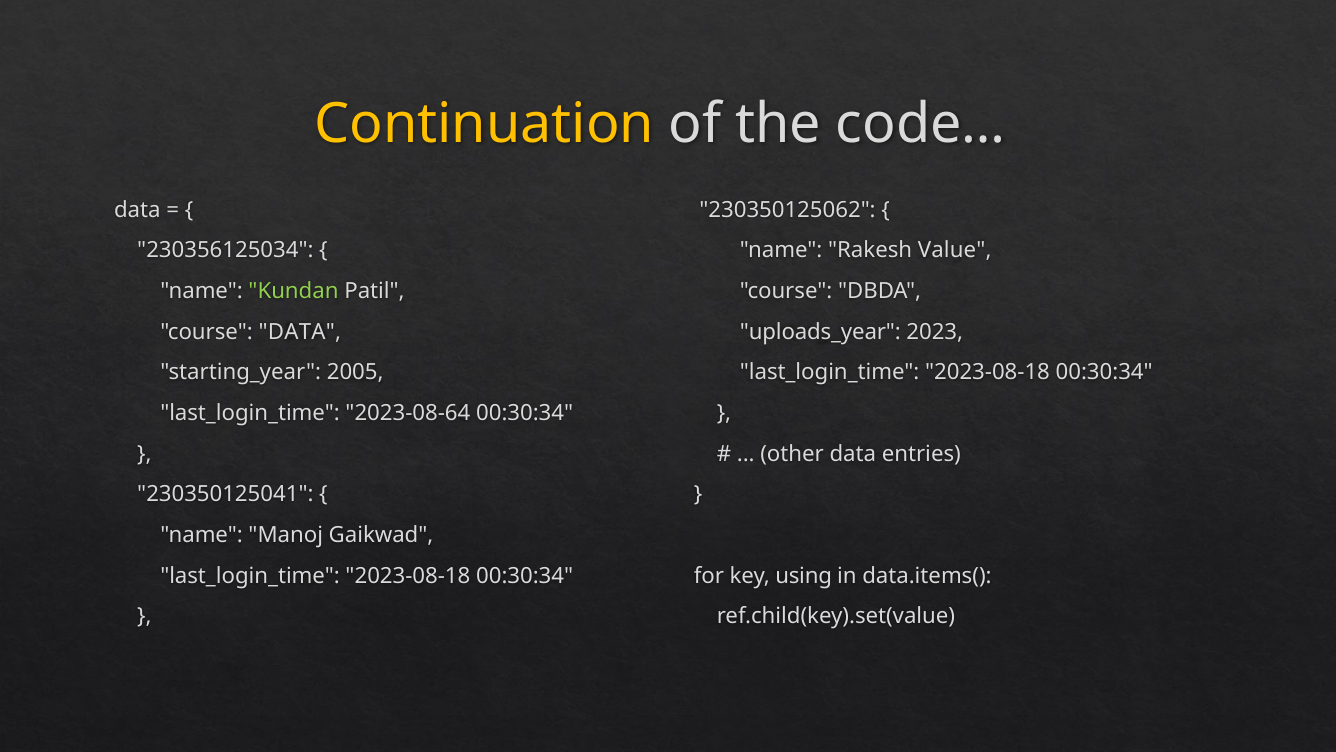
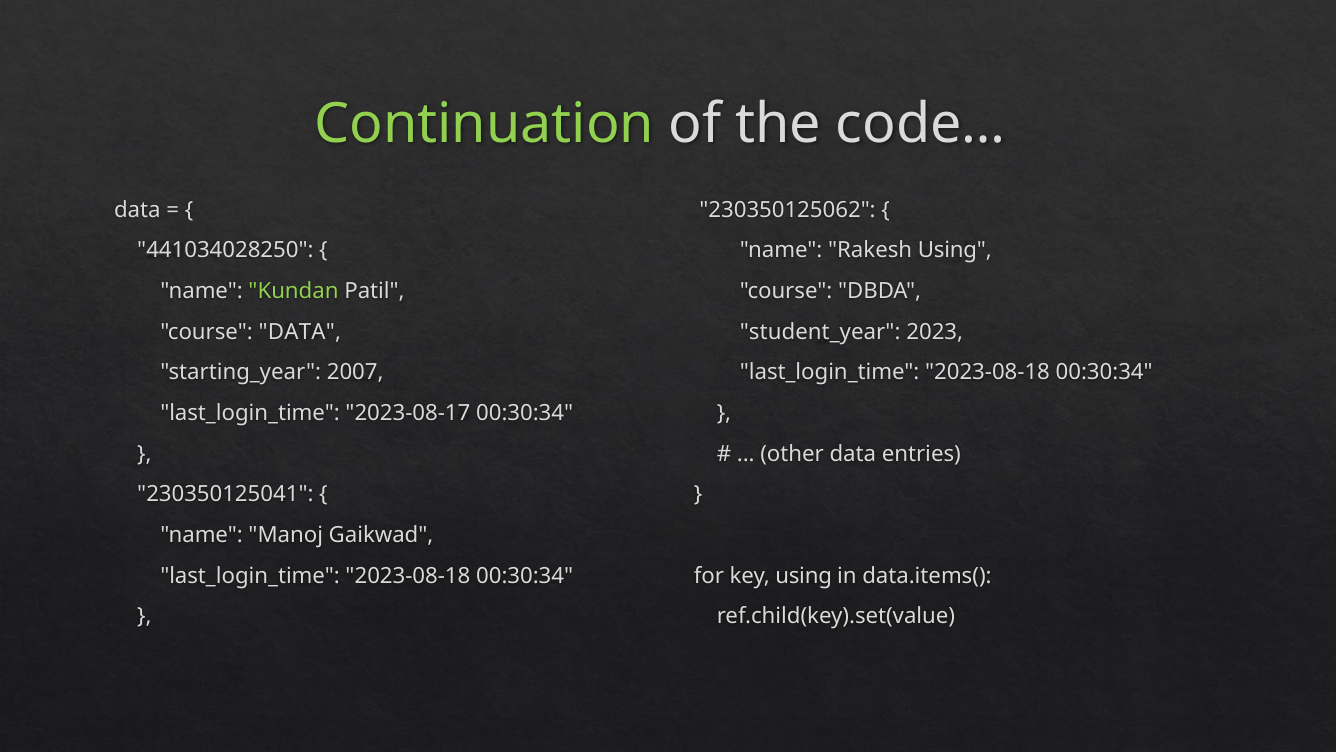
Continuation colour: yellow -> light green (484, 124)
230356125034: 230356125034 -> 441034028250 (225, 250)
Rakesh Value: Value -> Using (955, 250)
uploads_year: uploads_year -> student_year (820, 332)
2005: 2005 -> 2007 (355, 372)
2023-08-64: 2023-08-64 -> 2023-08-17 (408, 413)
